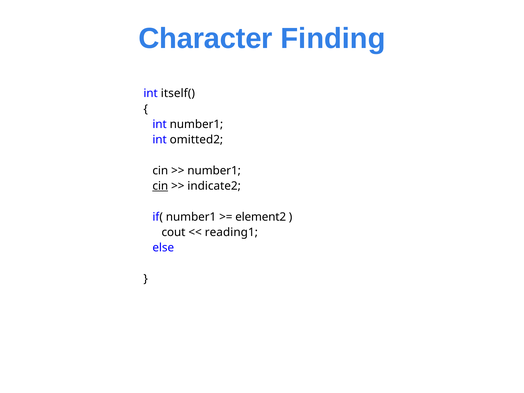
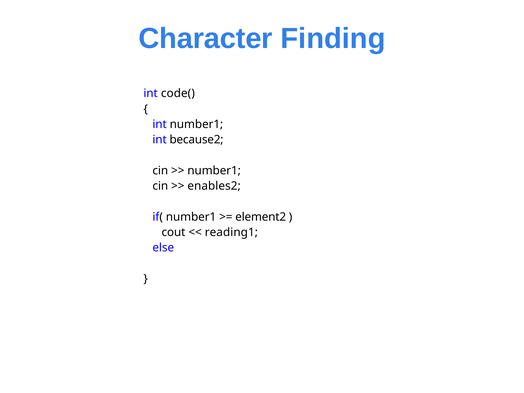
itself(: itself( -> code( (178, 93)
omitted2: omitted2 -> because2 (197, 140)
cin underline: present -> none (160, 186)
indicate2: indicate2 -> enables2 (214, 186)
